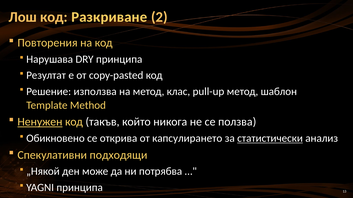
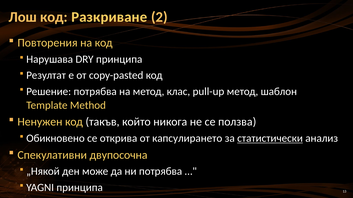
Решение използва: използва -> потрябва (95, 92)
Ненужен underline: present -> none (40, 122)
подходящи: подходящи -> двупосочна (119, 155)
